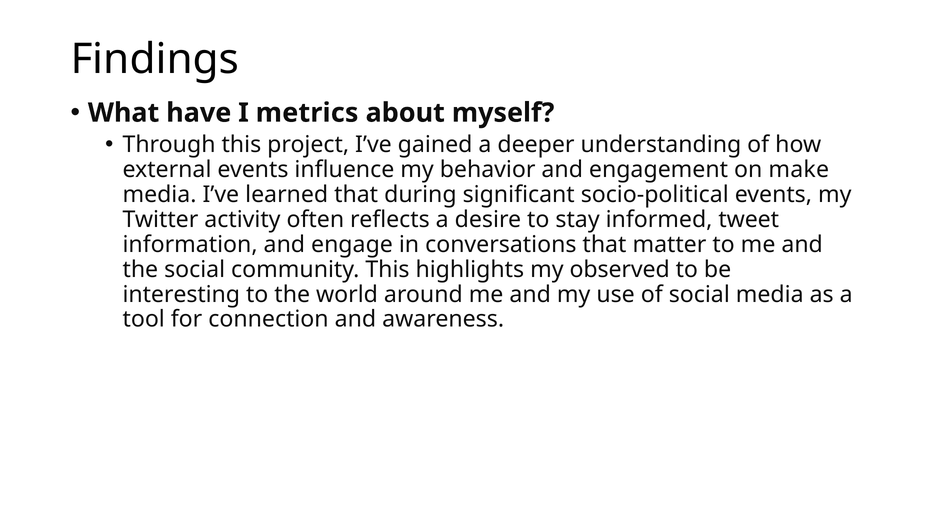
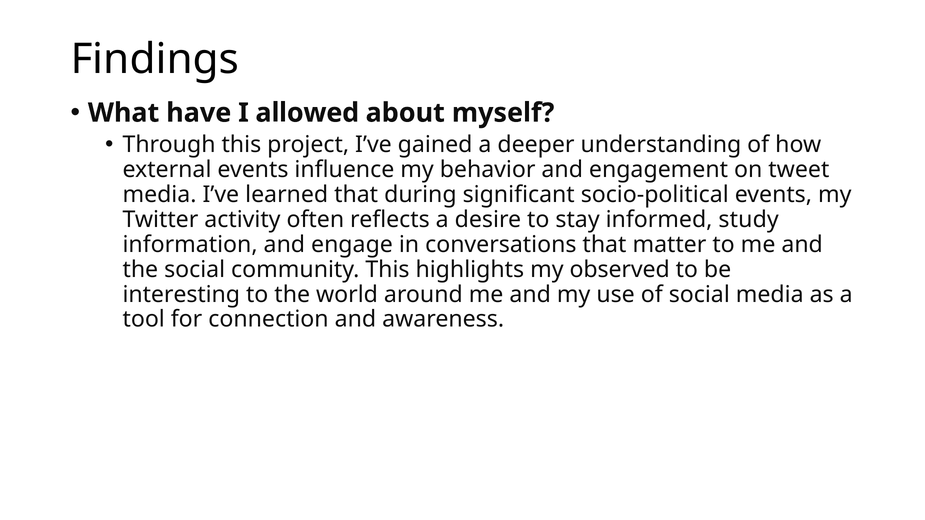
metrics: metrics -> allowed (307, 113)
make: make -> tweet (799, 170)
tweet: tweet -> study (749, 220)
